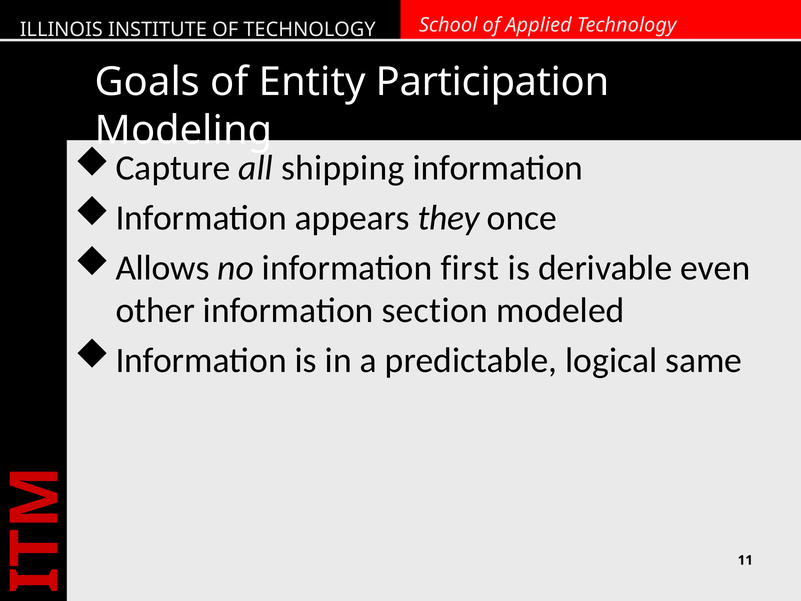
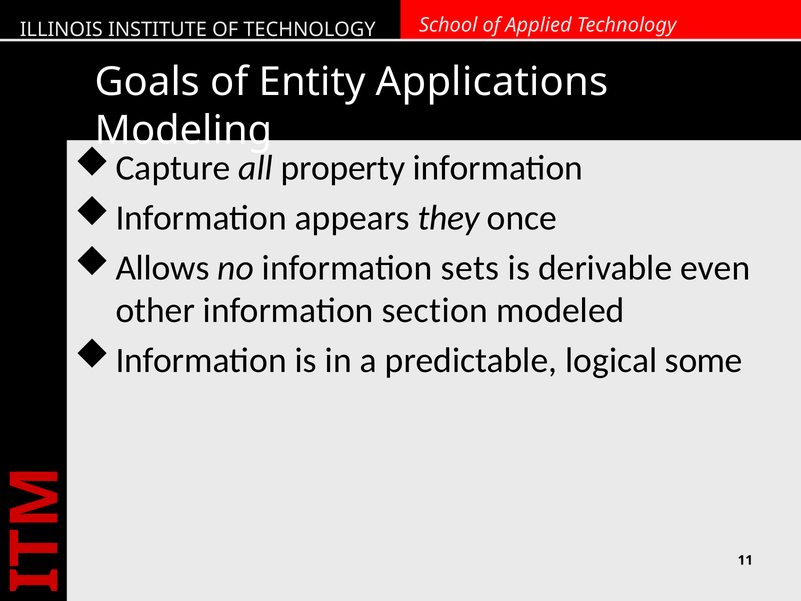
Participation: Participation -> Applications (492, 82)
shipping: shipping -> property (343, 168)
first: first -> sets (470, 268)
same: same -> some (704, 360)
